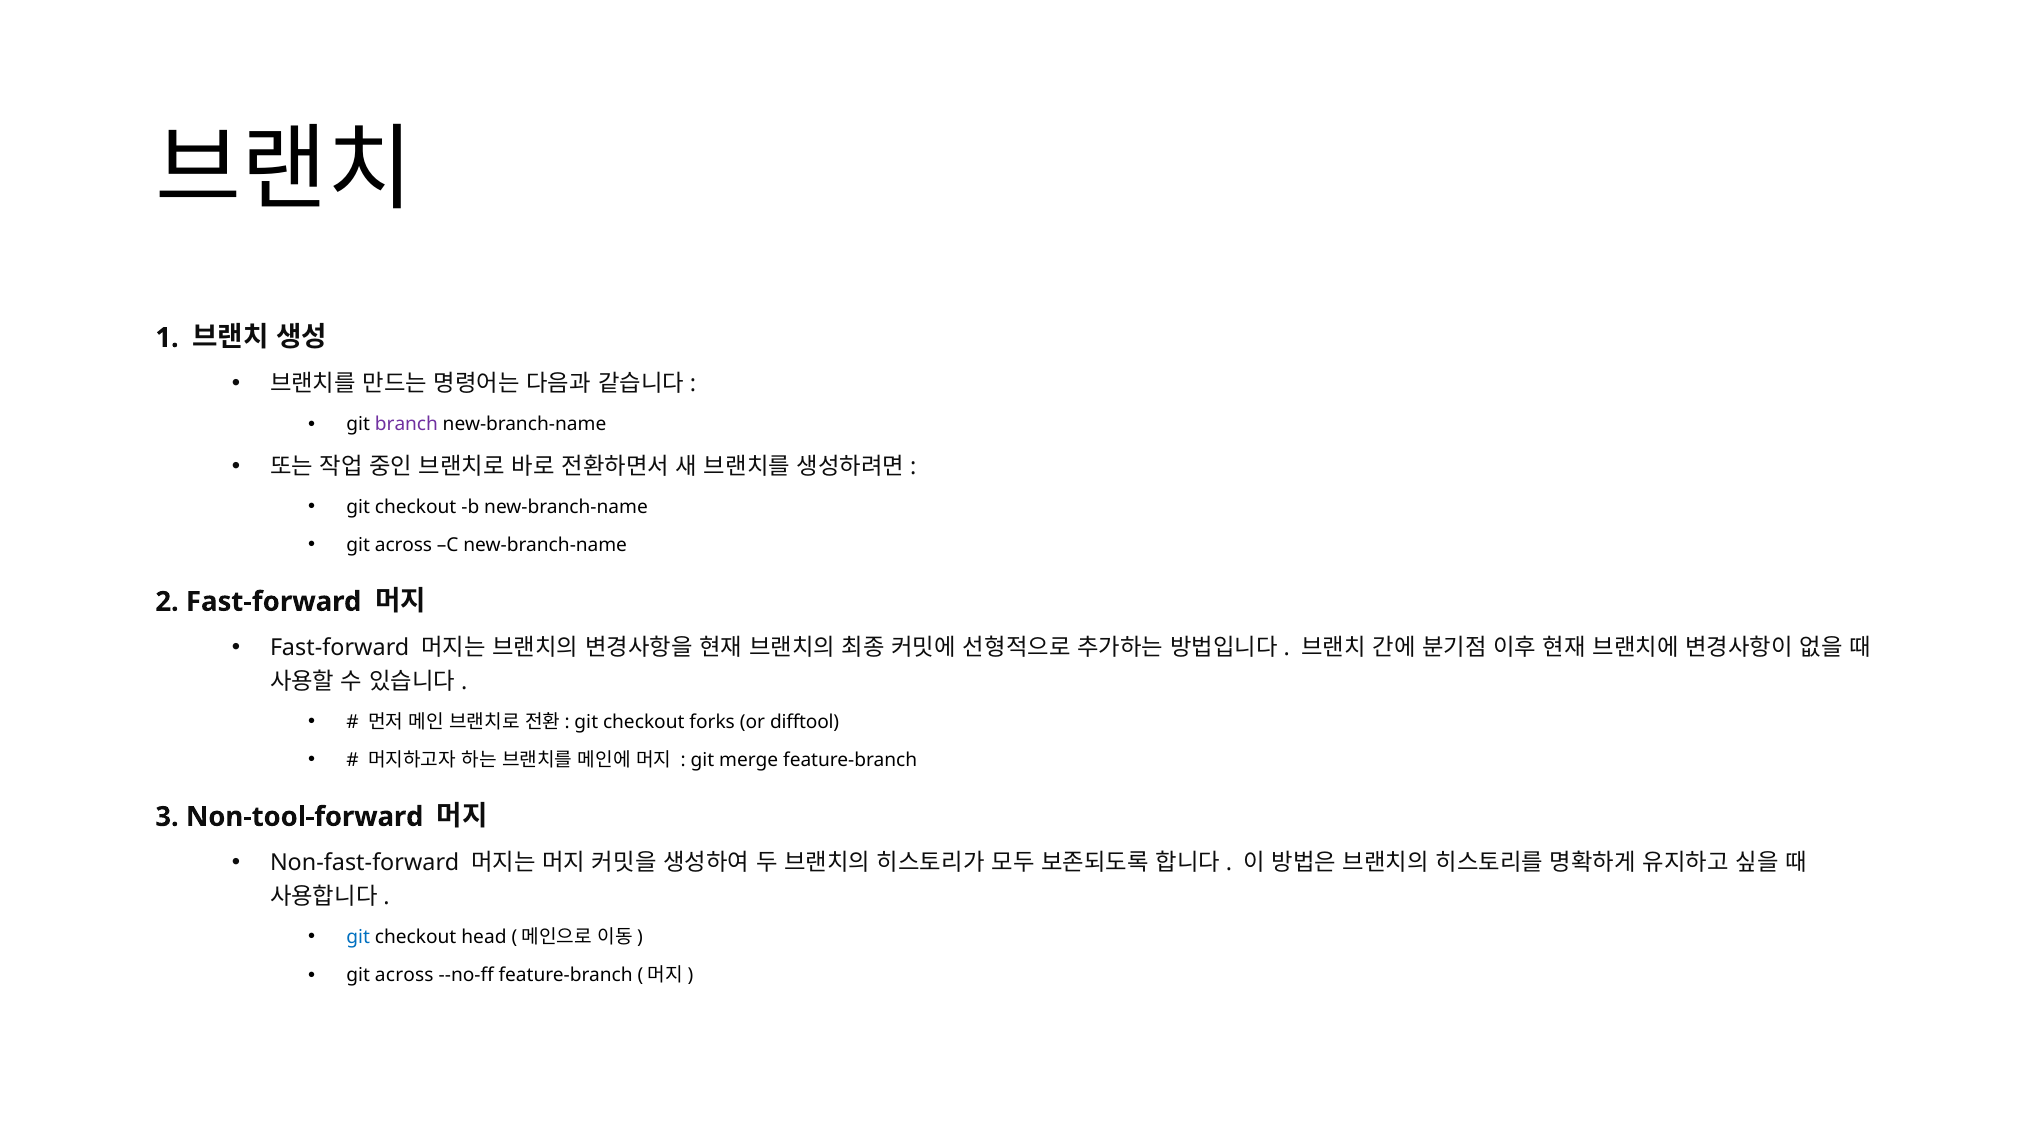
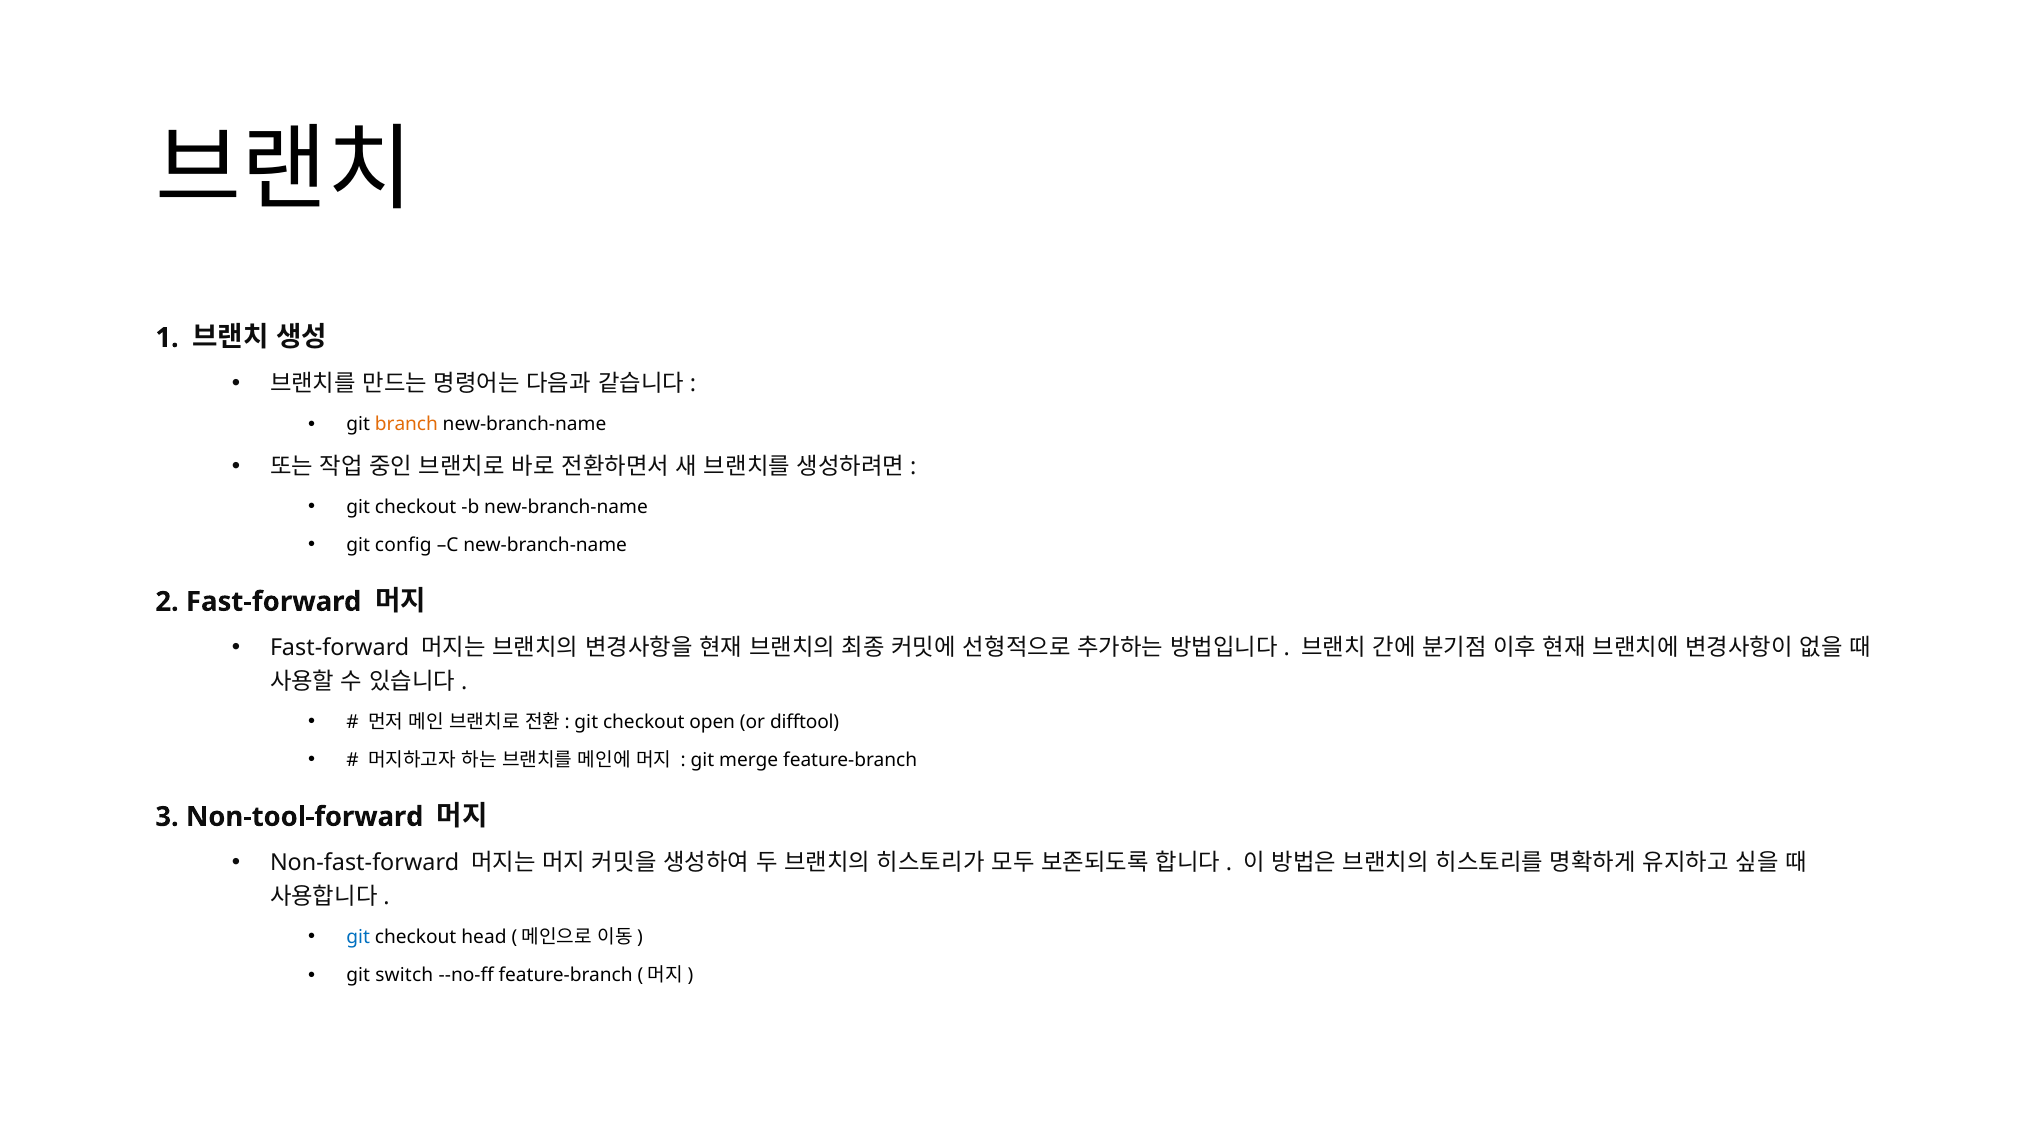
branch colour: purple -> orange (406, 425)
across: across -> config (403, 545)
forks: forks -> open (712, 722)
across: across -> switch (404, 976)
